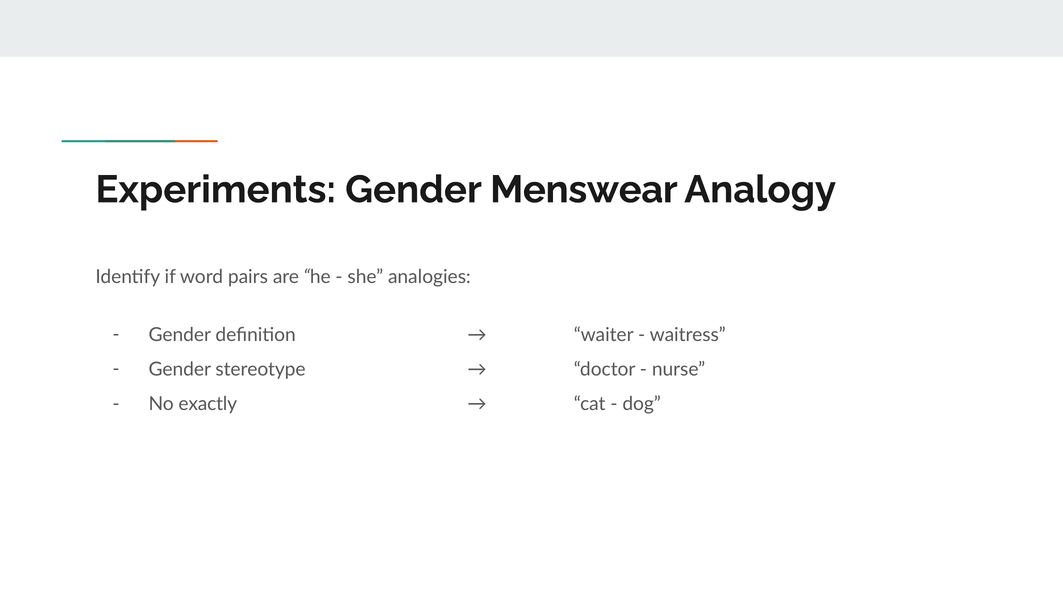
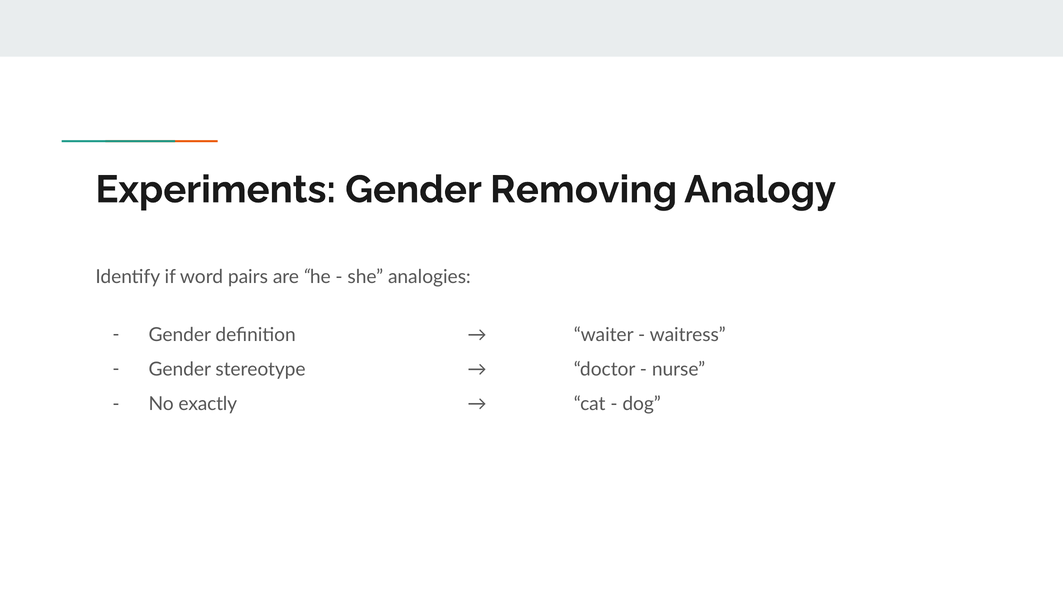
Menswear: Menswear -> Removing (584, 190)
